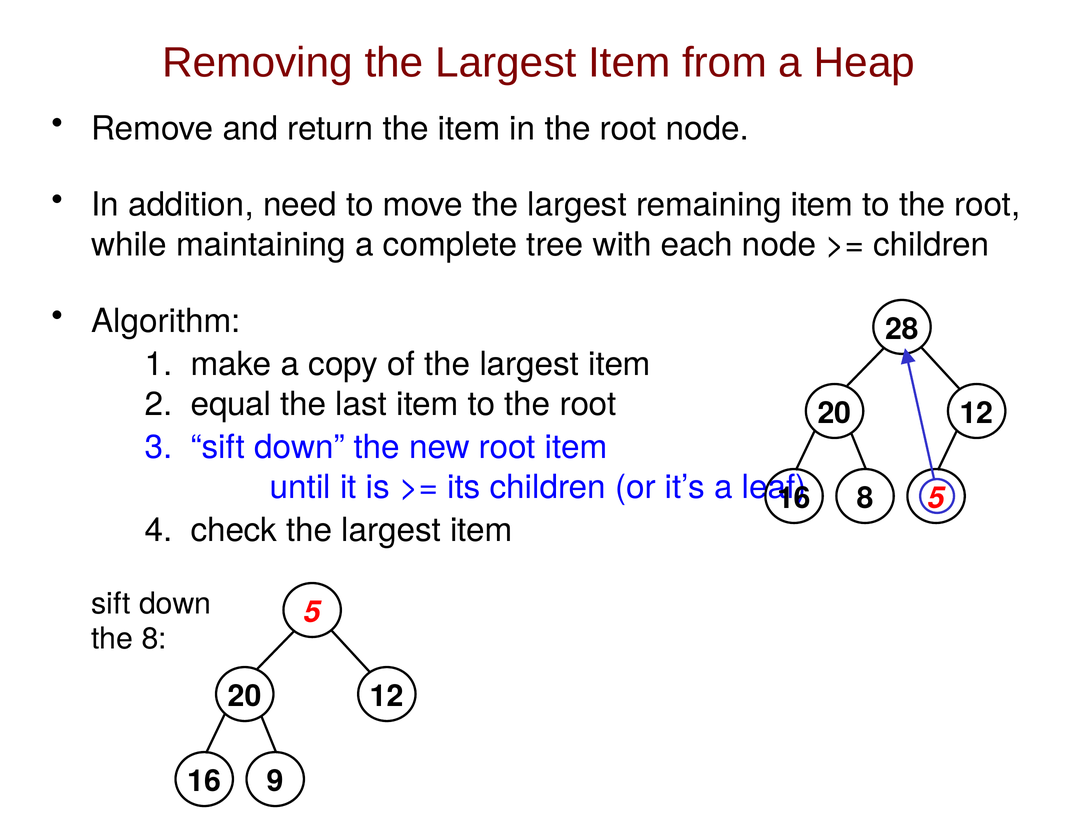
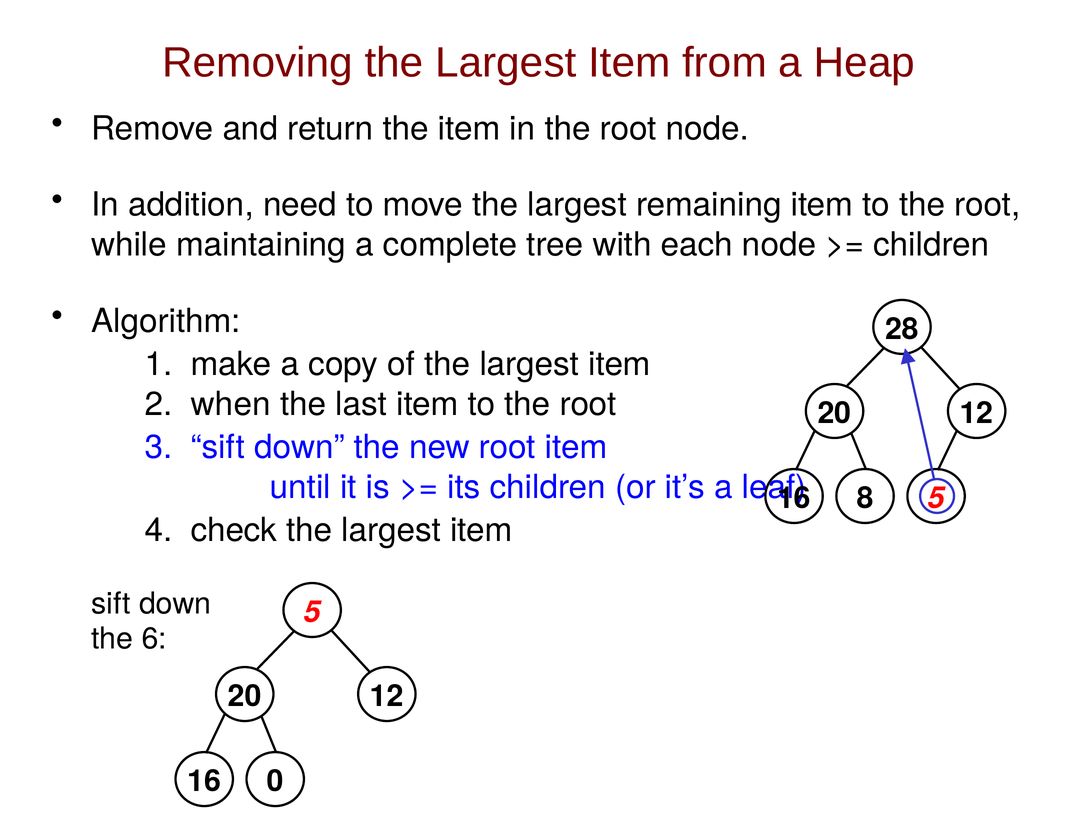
equal: equal -> when (231, 404)
the 8: 8 -> 6 (154, 639)
9: 9 -> 0 (275, 781)
